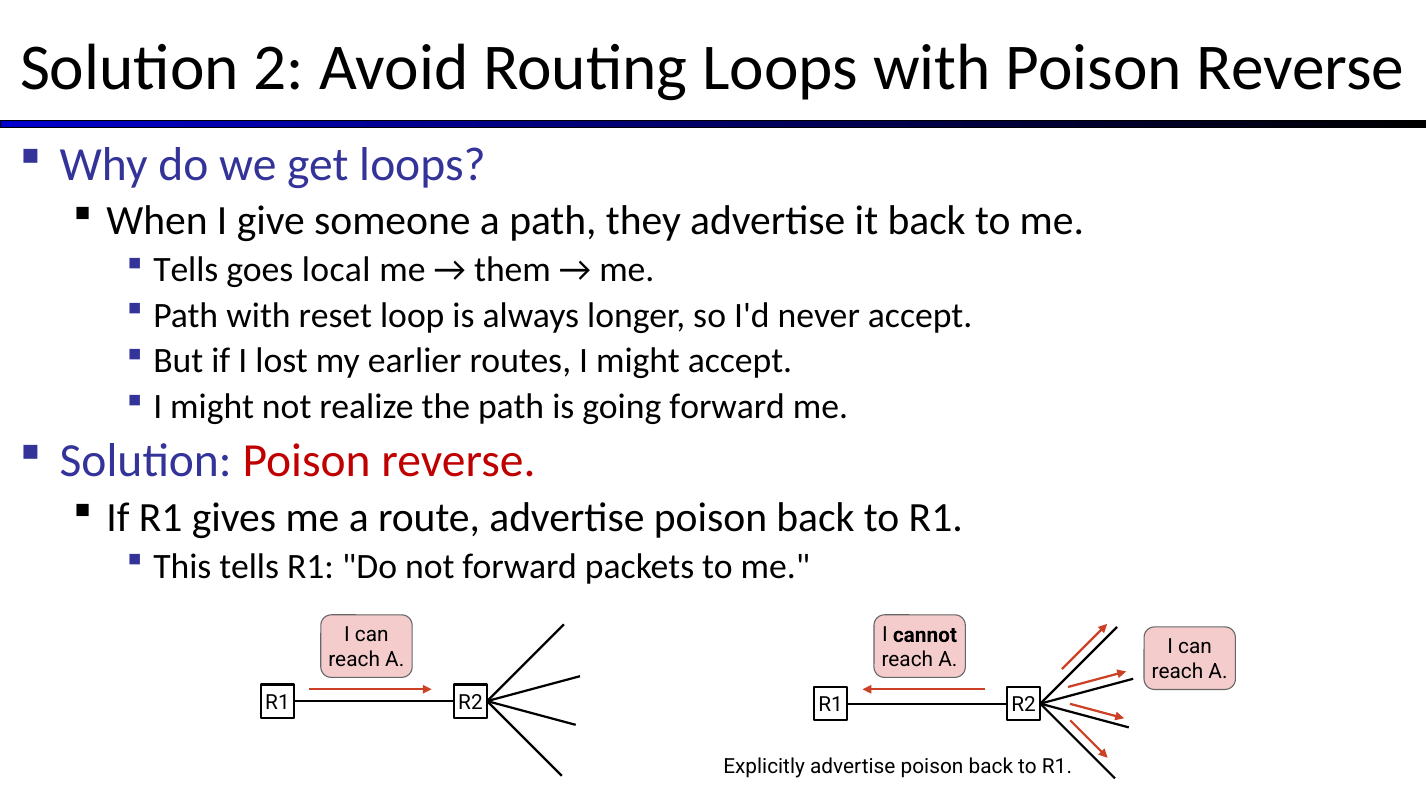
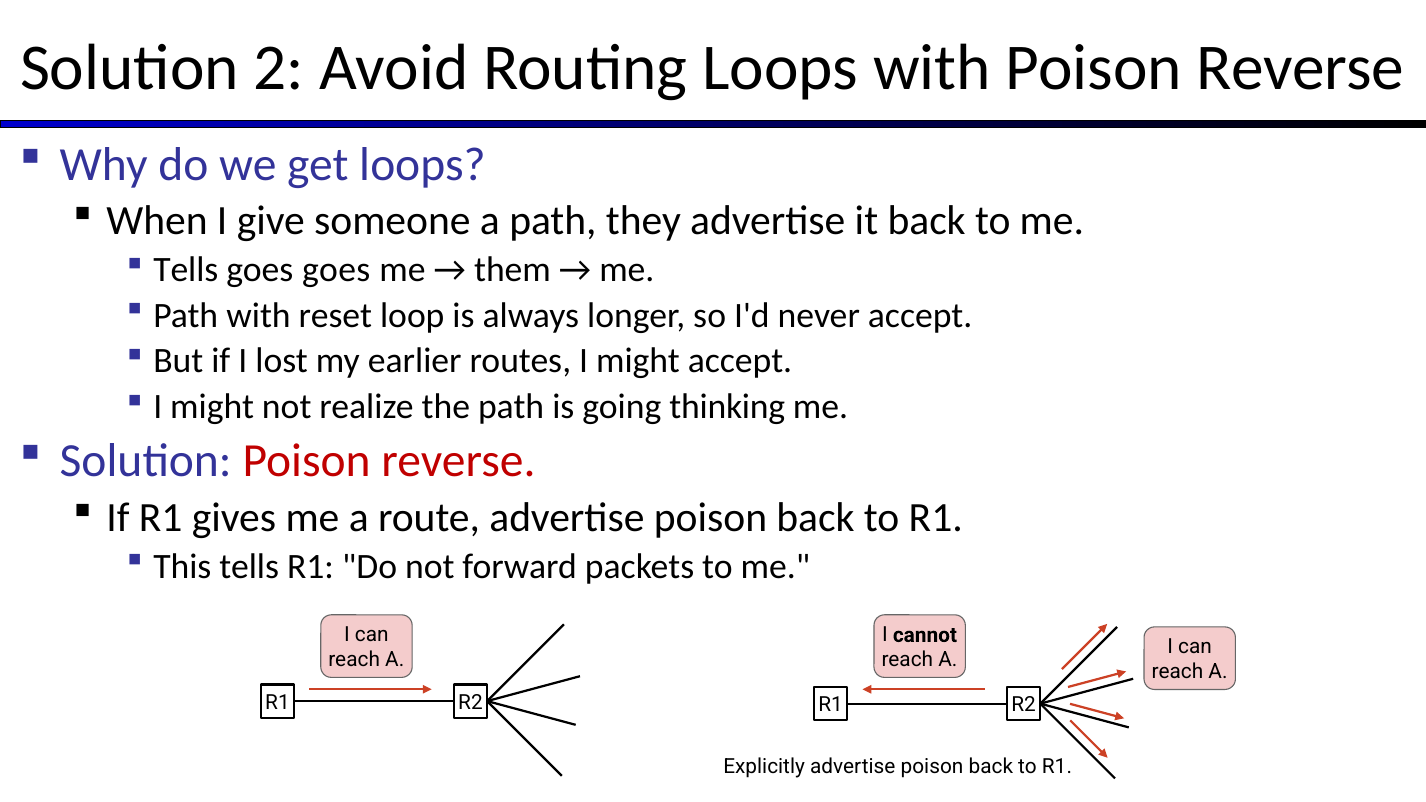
goes local: local -> goes (336, 270)
going forward: forward -> thinking (727, 407)
